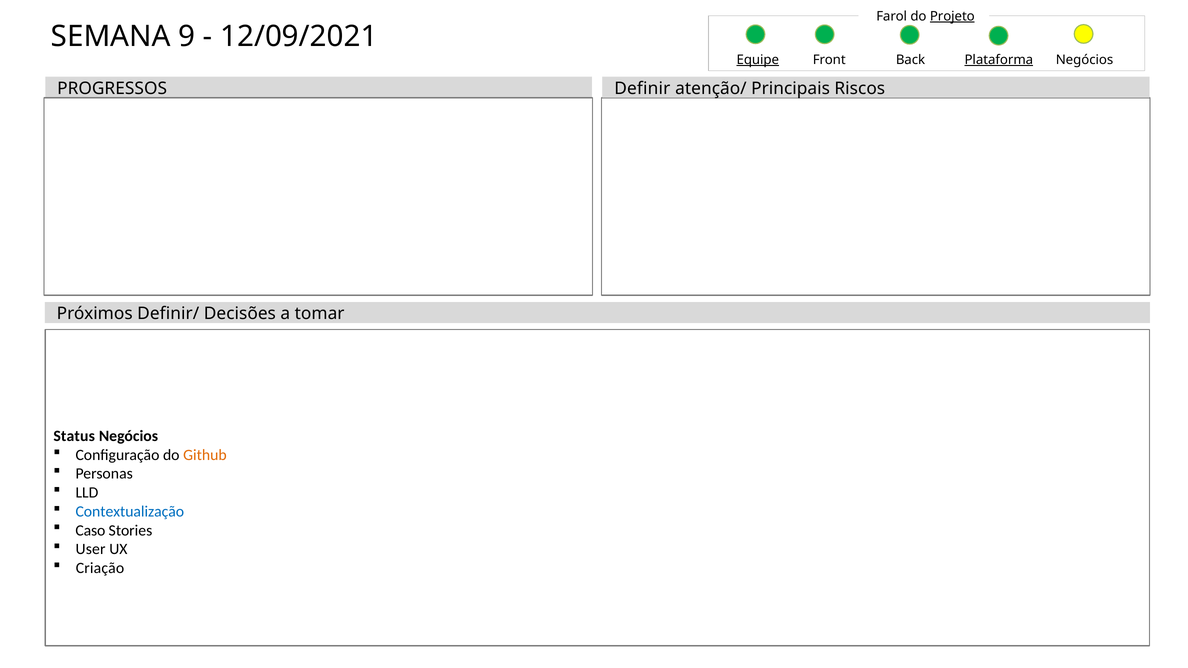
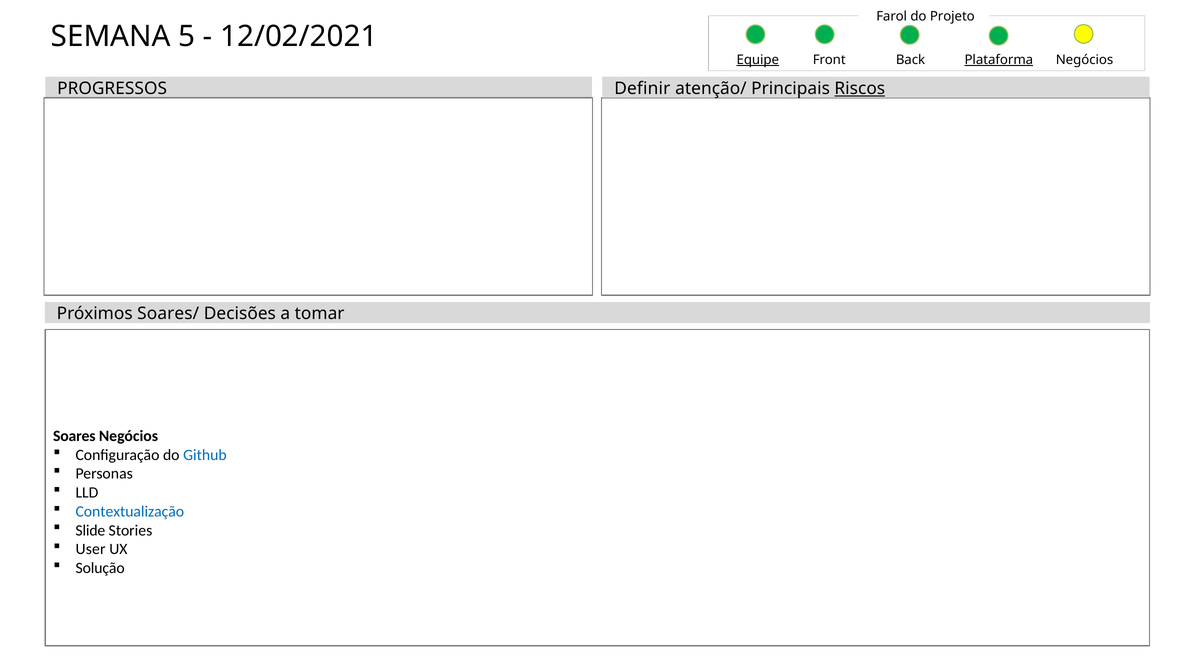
Projeto underline: present -> none (952, 16)
9: 9 -> 5 (187, 36)
12/09/2021: 12/09/2021 -> 12/02/2021 (299, 36)
Riscos underline: none -> present (860, 88)
Definir/: Definir/ -> Soares/ (168, 314)
Status: Status -> Soares (74, 436)
Github colour: orange -> blue (205, 455)
Caso: Caso -> Slide (90, 531)
Criação: Criação -> Solução (100, 568)
